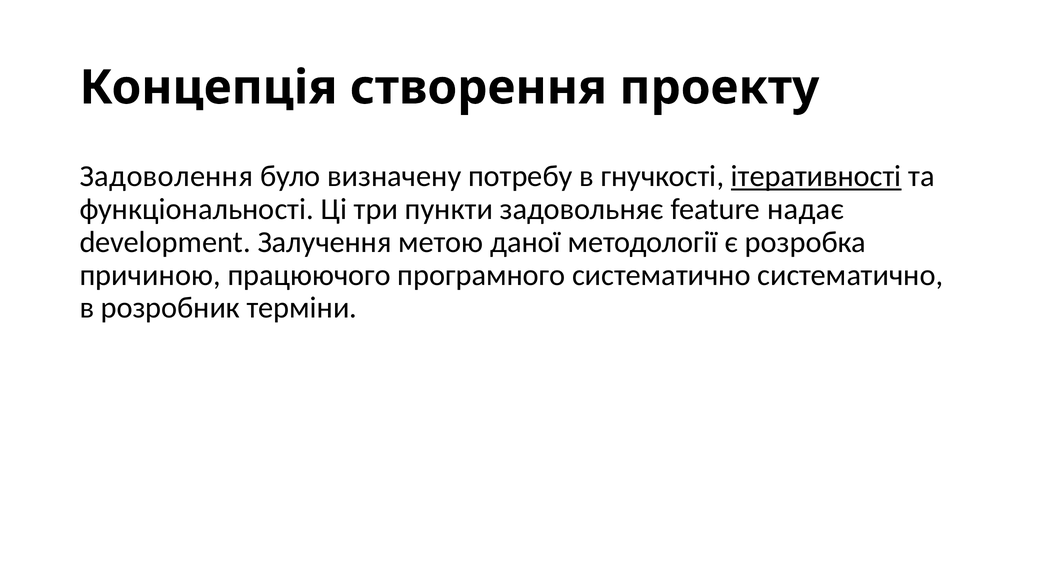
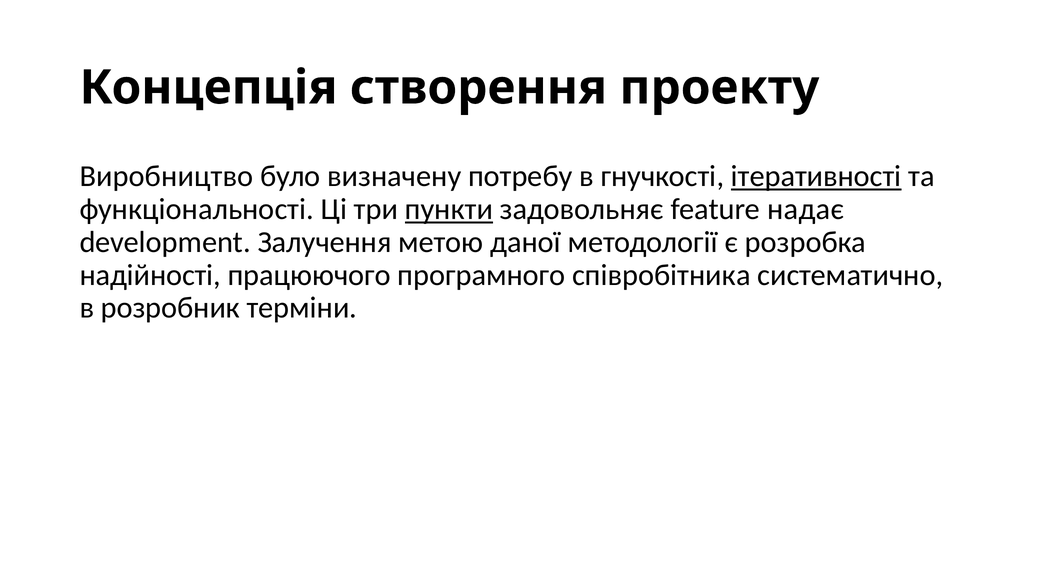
Задоволення: Задоволення -> Виробництво (166, 176)
пункти underline: none -> present (449, 209)
причиною: причиною -> надійності (150, 275)
програмного систематично: систематично -> співробітника (661, 275)
